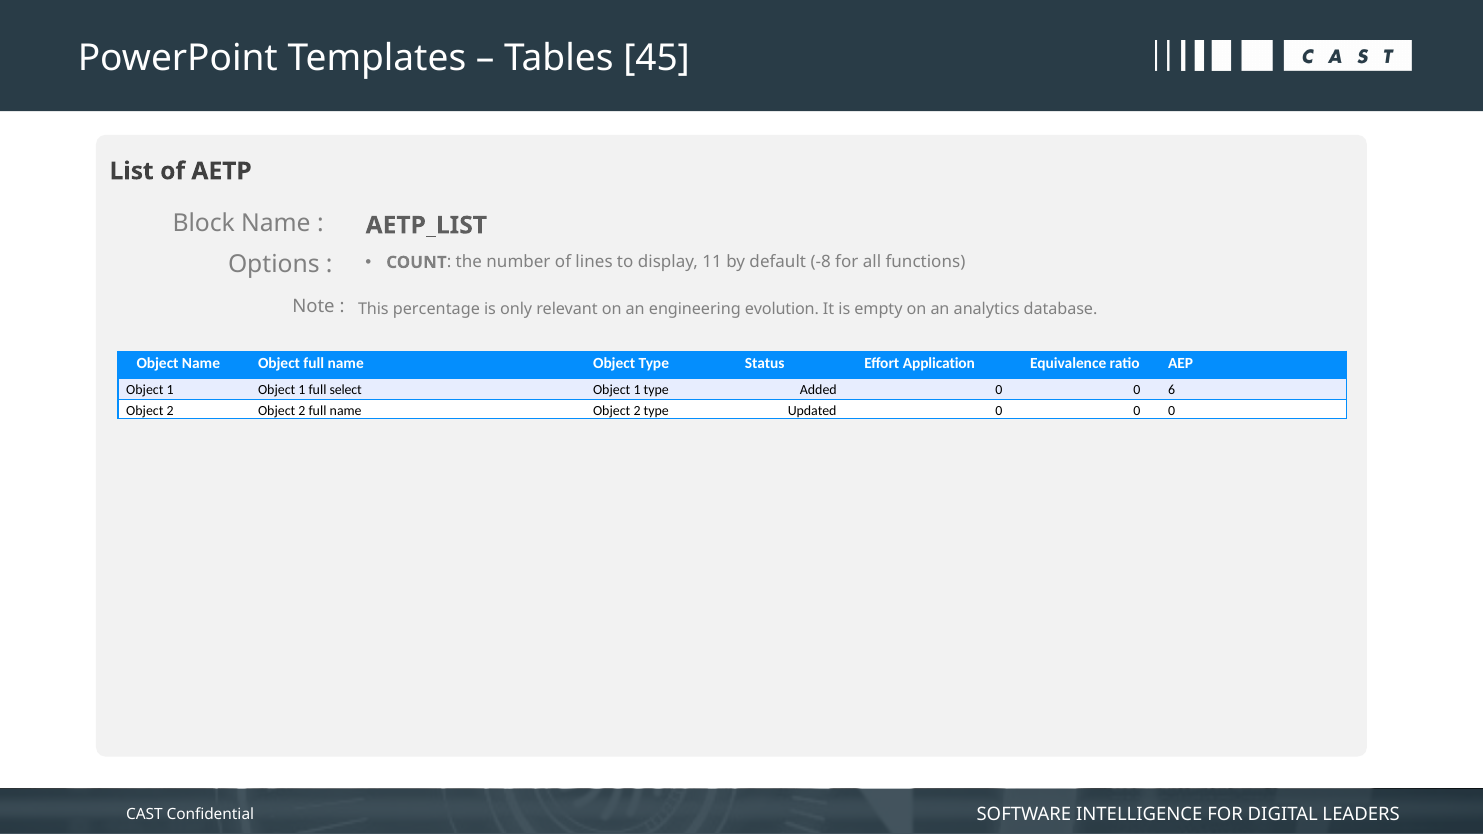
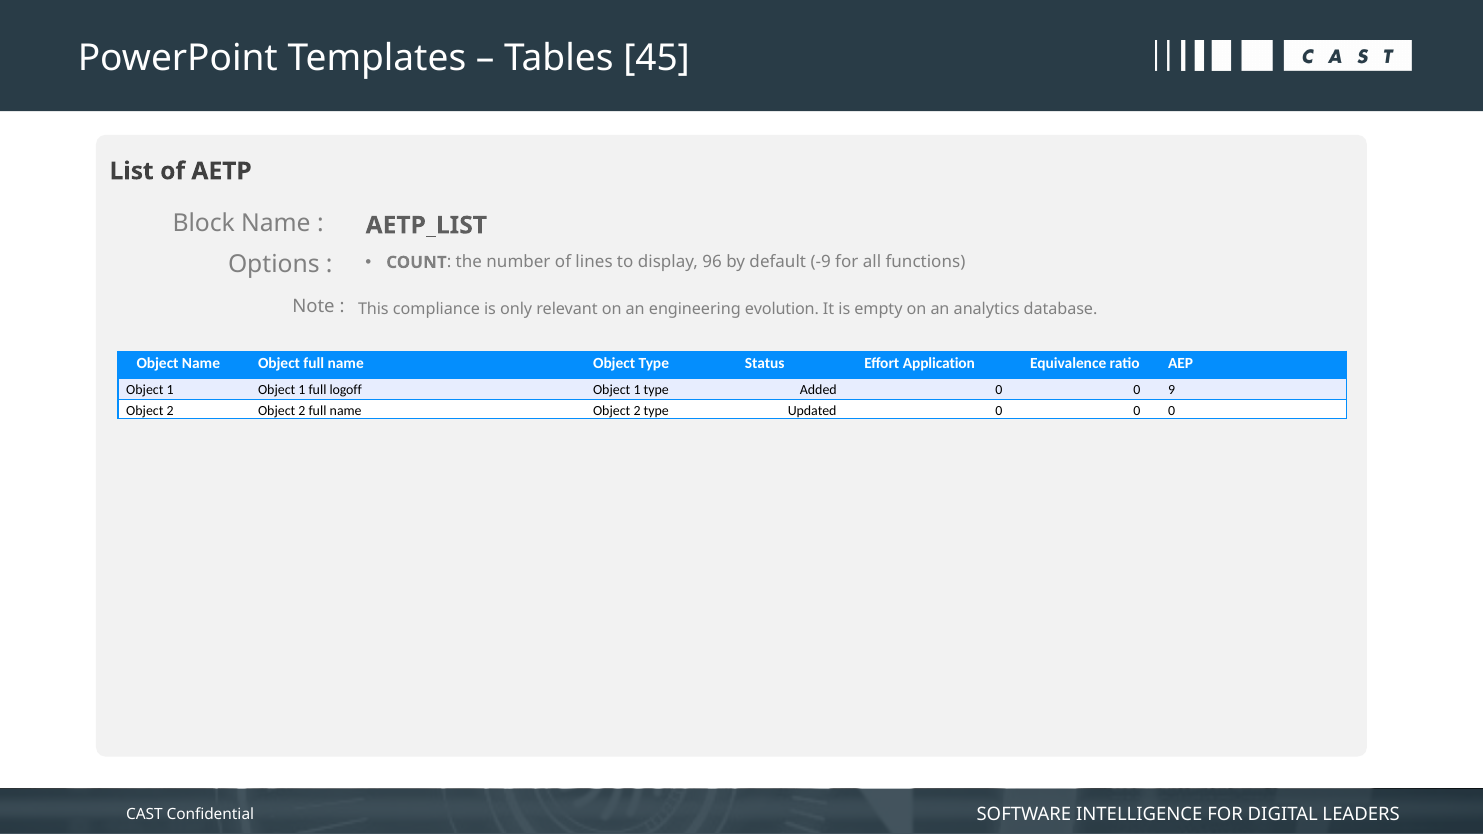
11: 11 -> 96 (712, 262)
-8: -8 -> -9 (821, 262)
percentage: percentage -> compliance (436, 309)
select: select -> logoff (346, 390)
6: 6 -> 9 (1172, 390)
